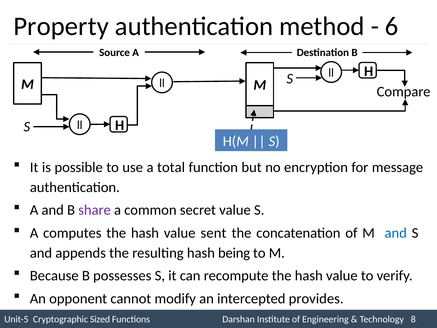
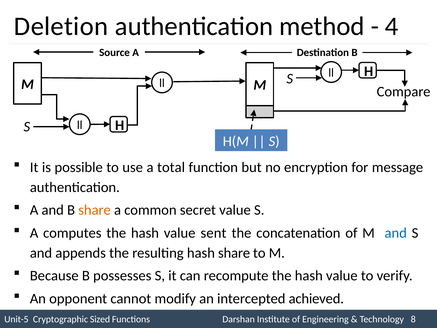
Property: Property -> Deletion (61, 26)
6: 6 -> 4 (392, 26)
share colour: purple -> orange (95, 210)
hash being: being -> share (234, 253)
provides: provides -> achieved (316, 298)
